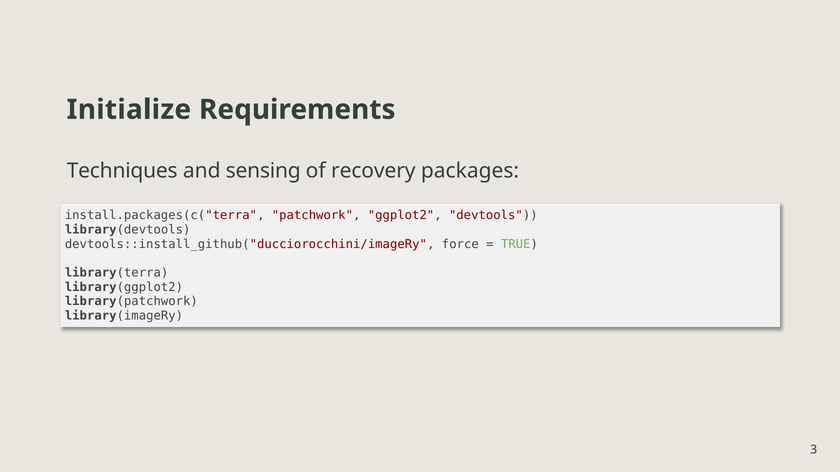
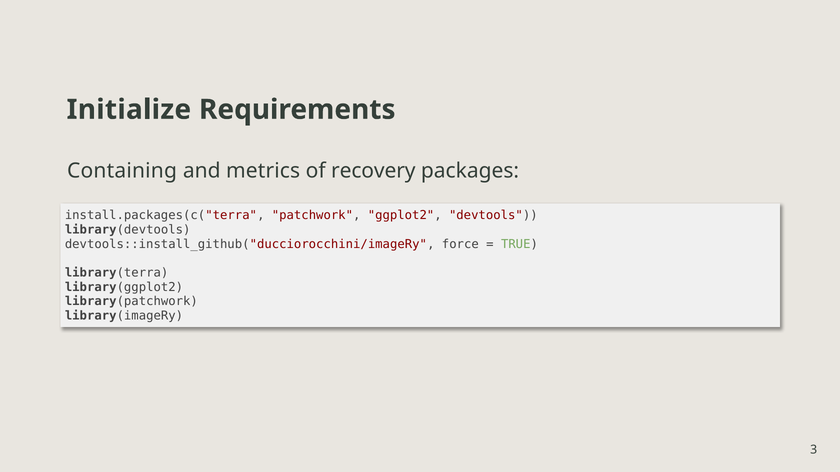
Techniques: Techniques -> Containing (122, 171)
sensing: sensing -> metrics (263, 171)
